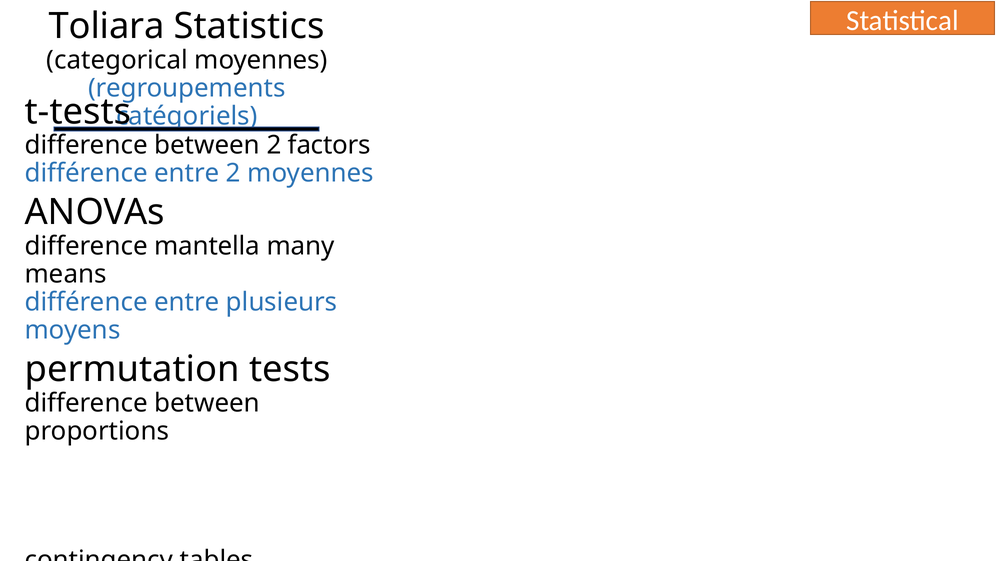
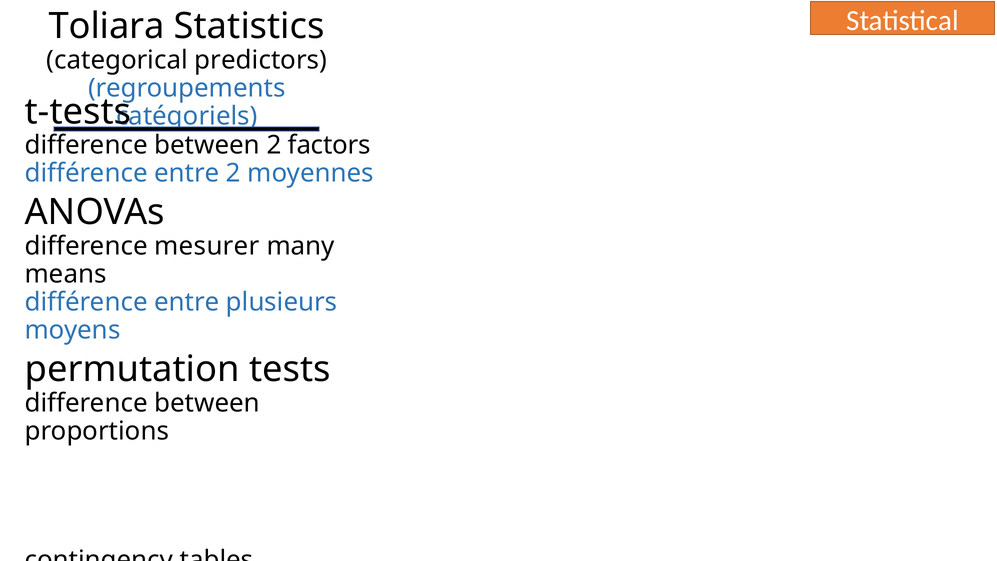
categorical moyennes: moyennes -> predictors (261, 60)
mantella: mantella -> mesurer (207, 246)
